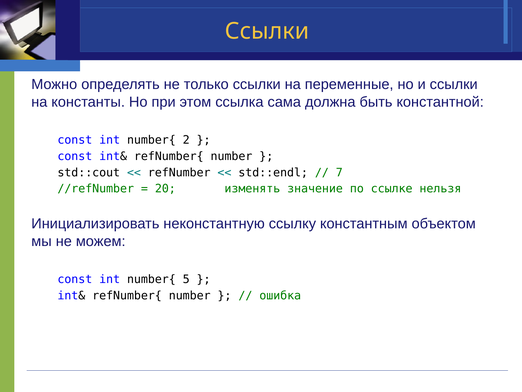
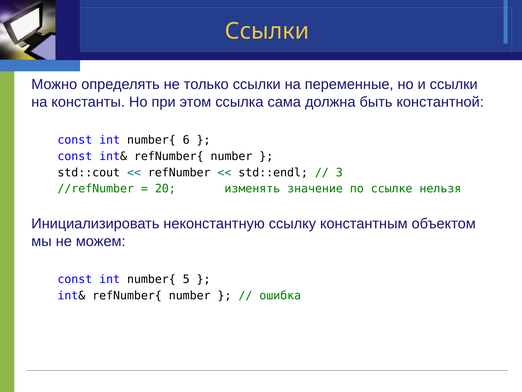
2: 2 -> 6 (186, 140)
7: 7 -> 3 (339, 172)
